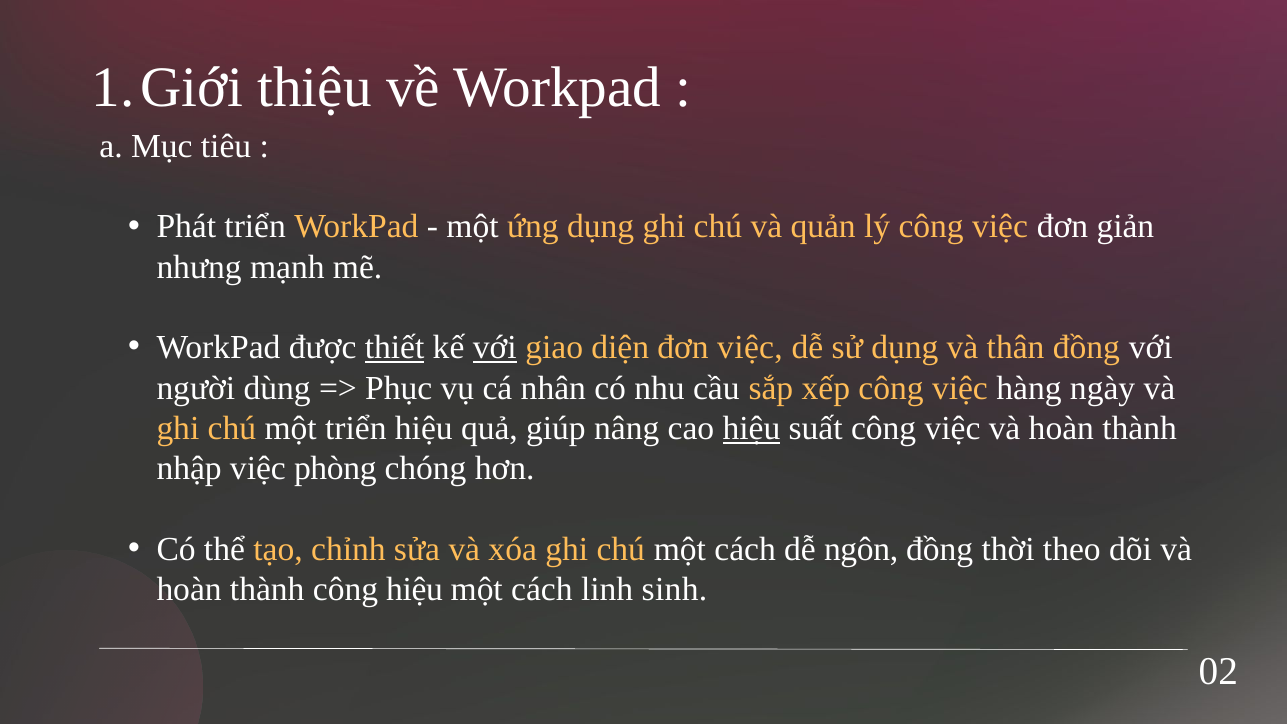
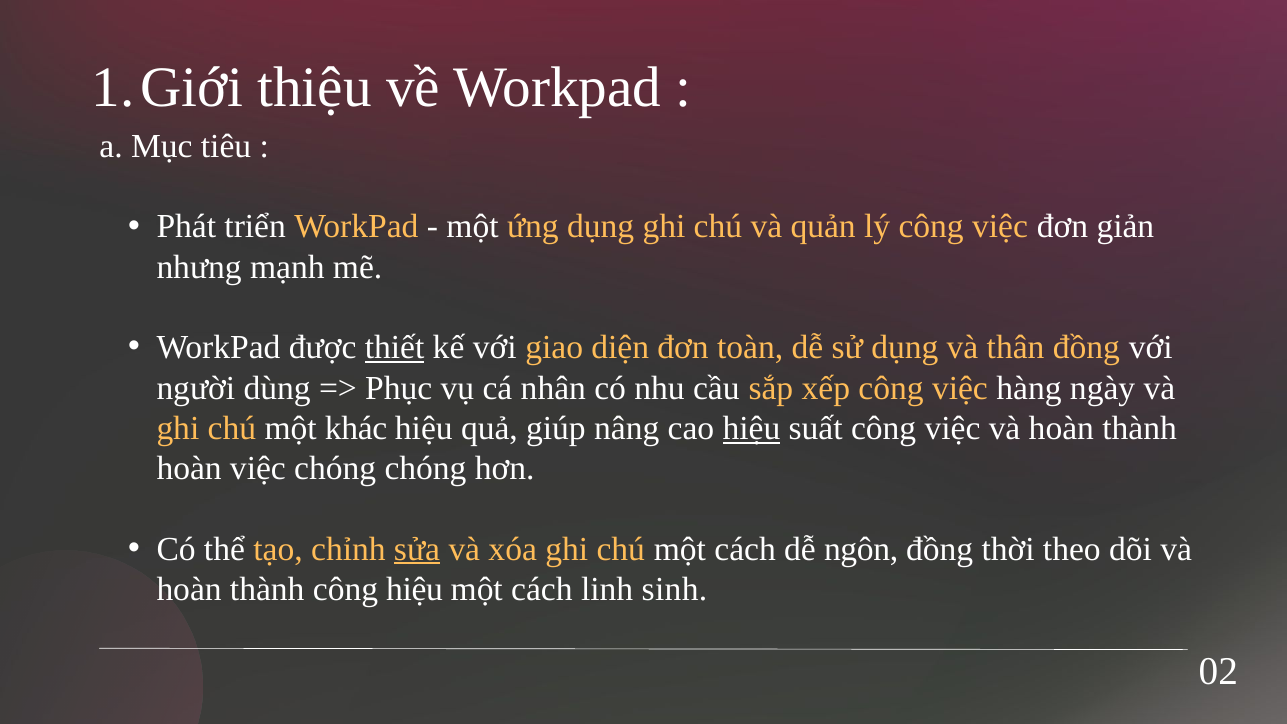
với underline: present -> none (495, 348)
đơn việc: việc -> toàn (750, 348)
một triển: triển -> khác (356, 428)
nhập: nhập -> hoàn (189, 468)
việc phòng: phòng -> chóng (335, 468)
sửa underline: none -> present (417, 549)
